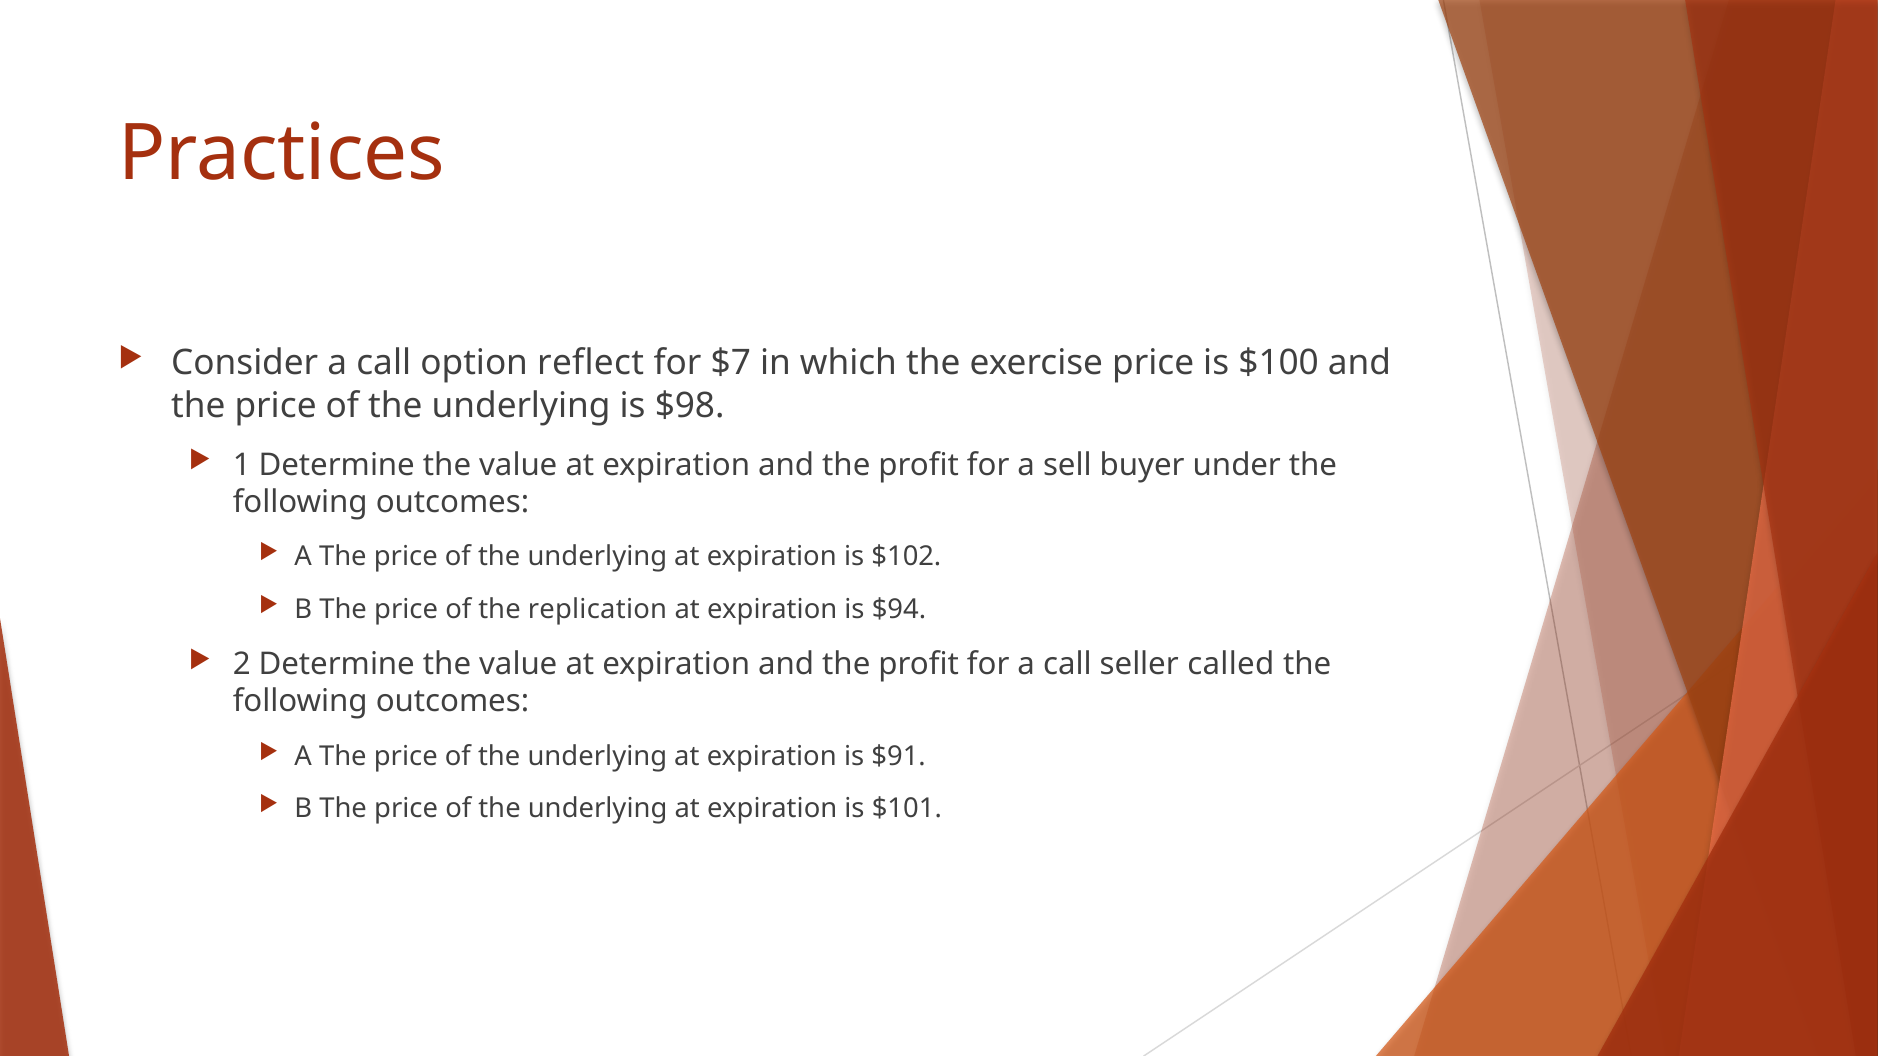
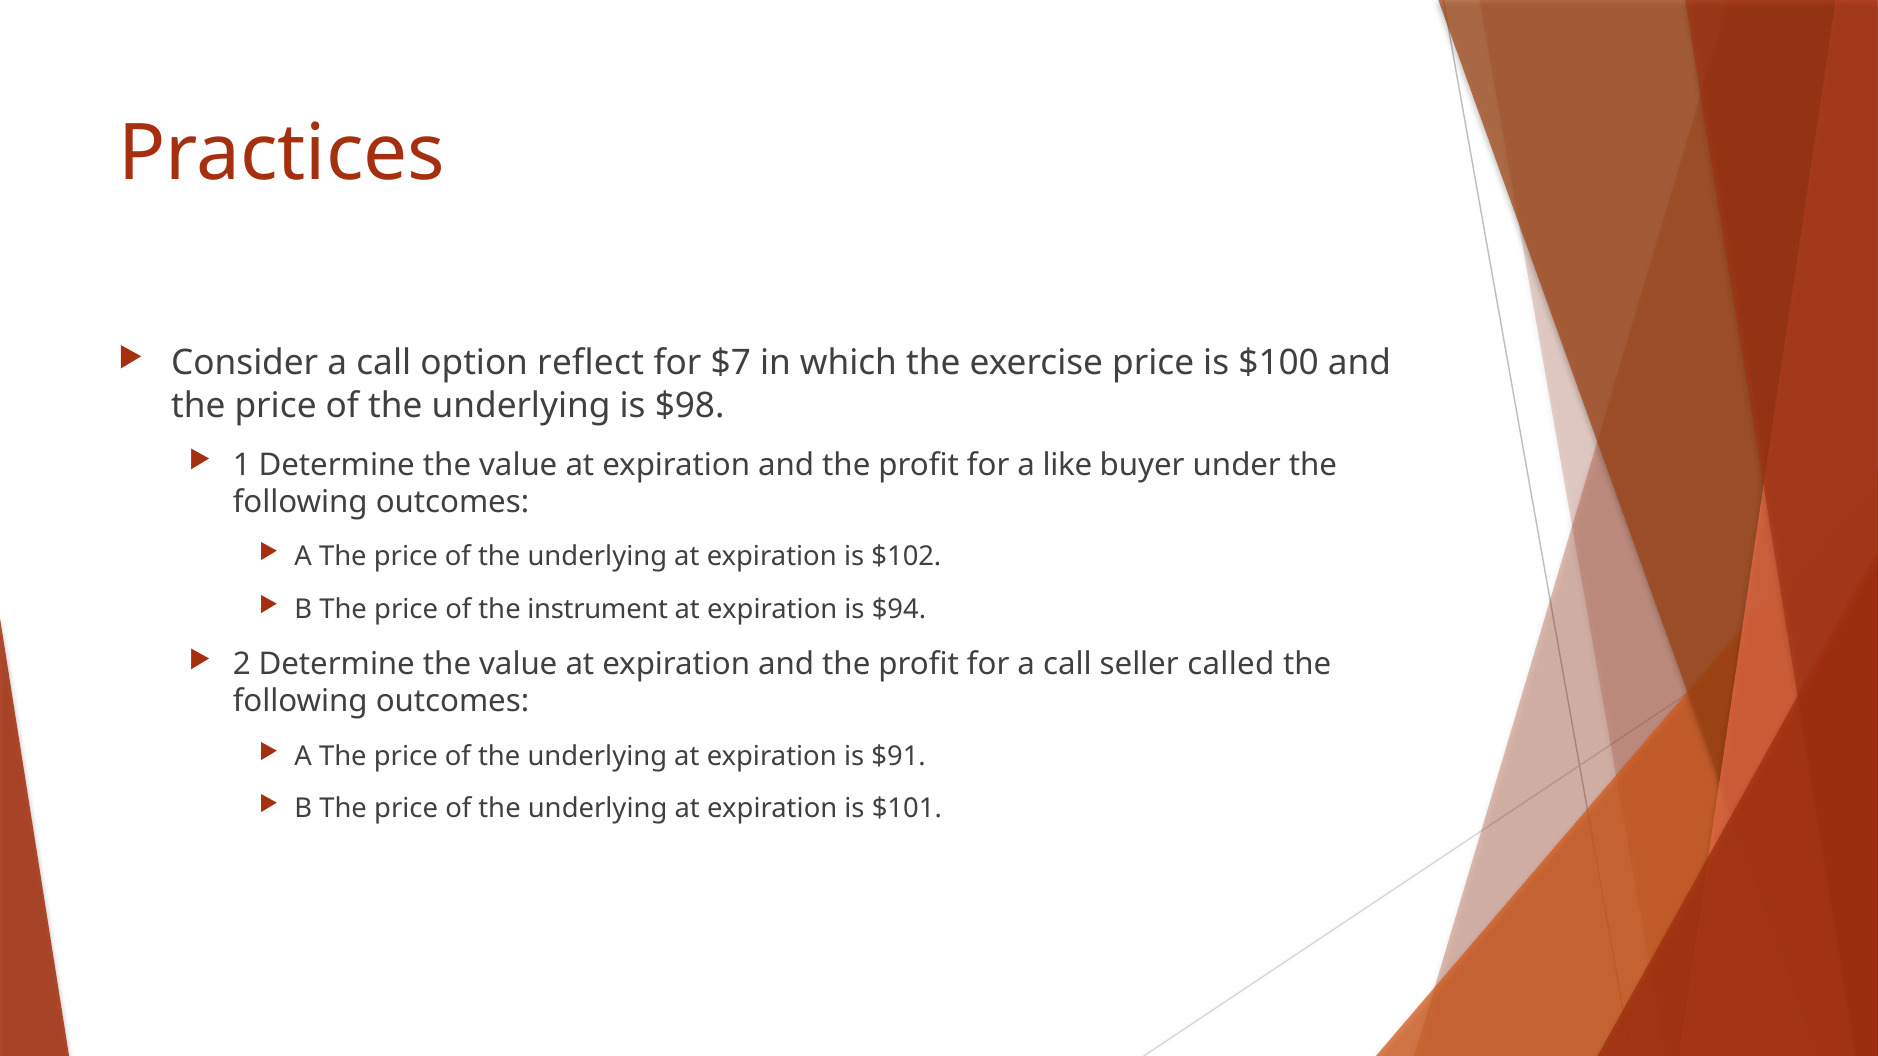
sell: sell -> like (1067, 465)
replication: replication -> instrument (598, 609)
